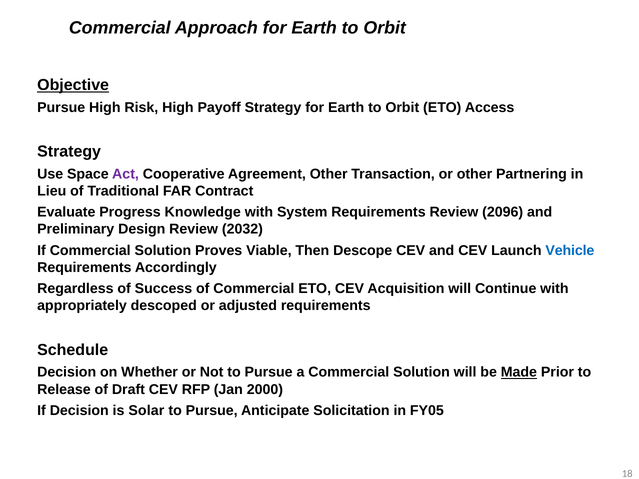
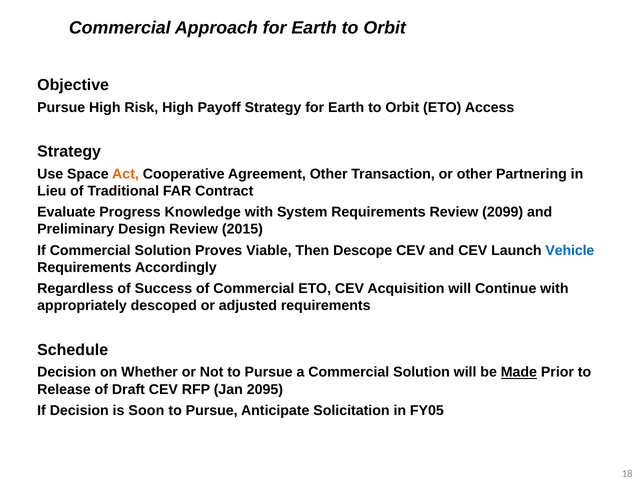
Objective underline: present -> none (73, 85)
Act colour: purple -> orange (126, 174)
2096: 2096 -> 2099 (503, 212)
2032: 2032 -> 2015 (242, 229)
2000: 2000 -> 2095 (265, 390)
Solar: Solar -> Soon (146, 411)
